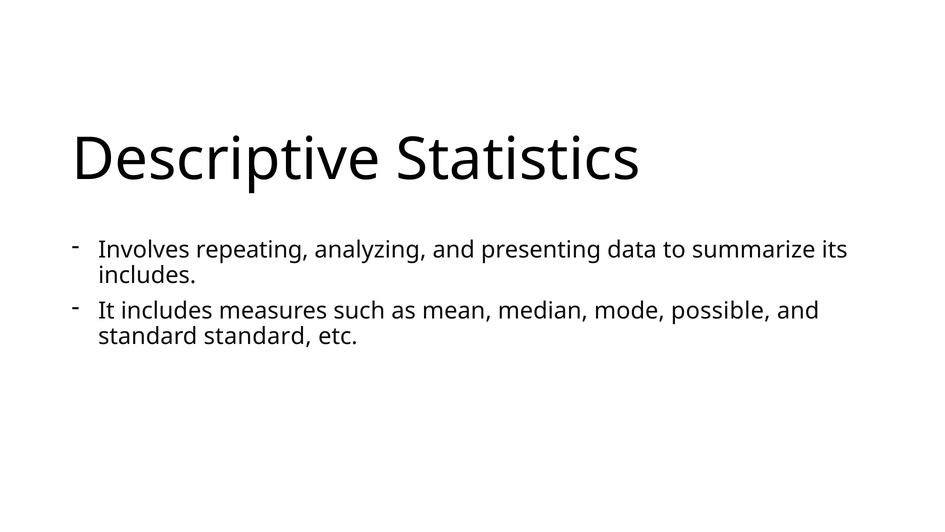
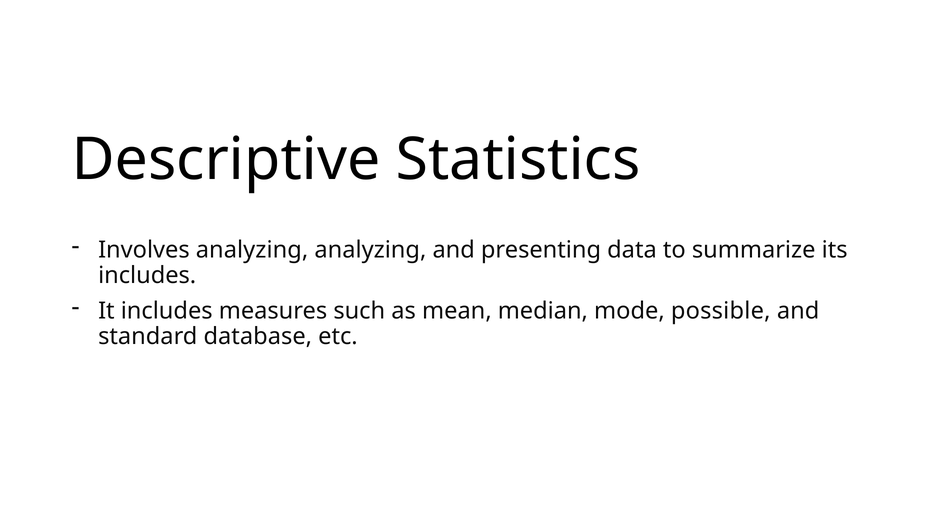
Involves repeating: repeating -> analyzing (252, 250)
standard standard: standard -> database (258, 336)
